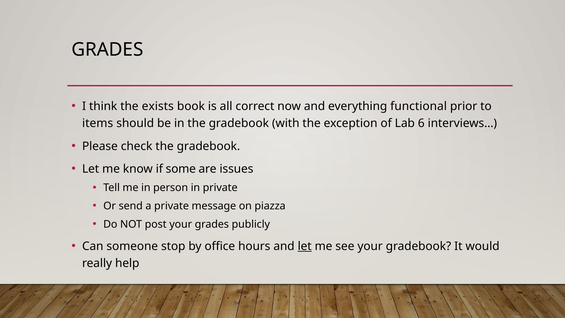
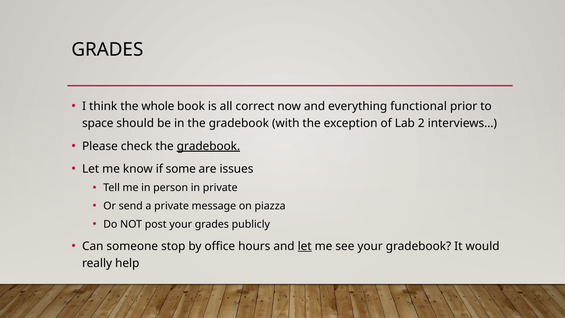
exists: exists -> whole (158, 106)
items: items -> space (98, 123)
6: 6 -> 2 (421, 123)
gradebook underline: none -> present (208, 146)
